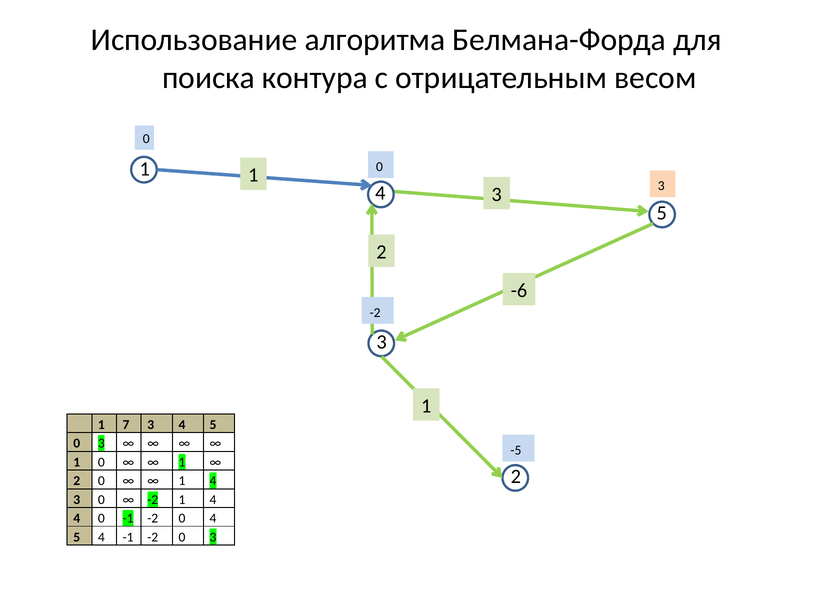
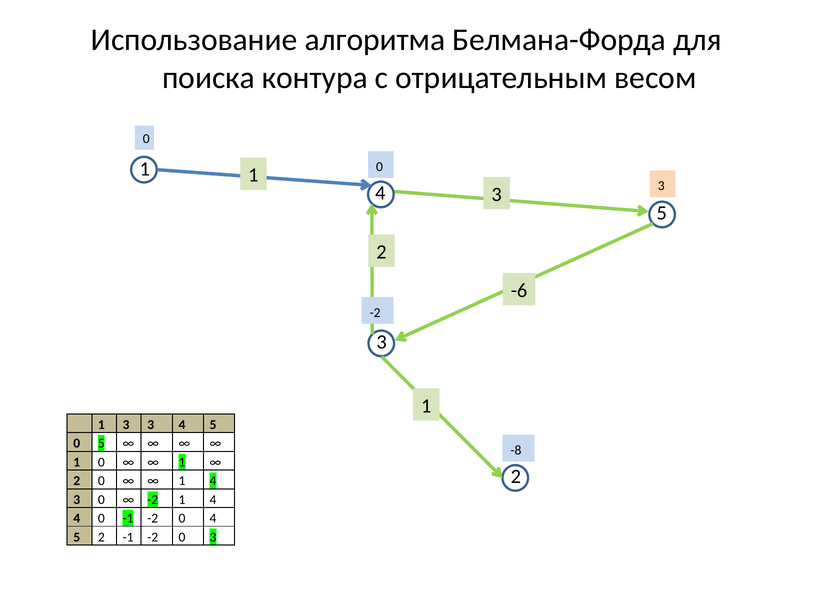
7: 7 -> 3 (126, 425)
3: 3 -> 5 (101, 443)
-5: -5 -> -8 (516, 450)
5 4: 4 -> 2 (101, 537)
